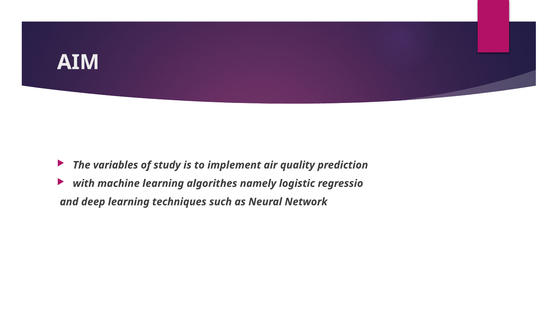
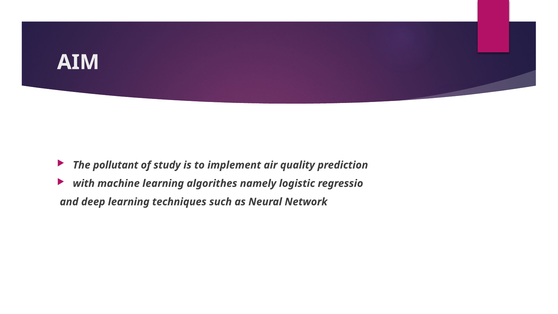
variables: variables -> pollutant (116, 165)
